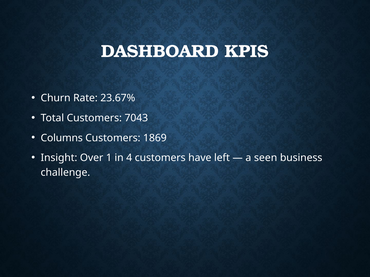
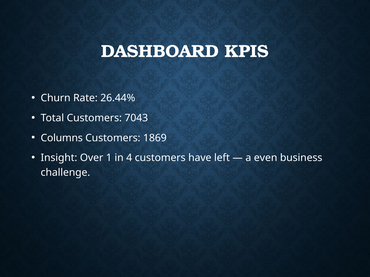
23.67%: 23.67% -> 26.44% (118, 98)
seen: seen -> even (266, 158)
